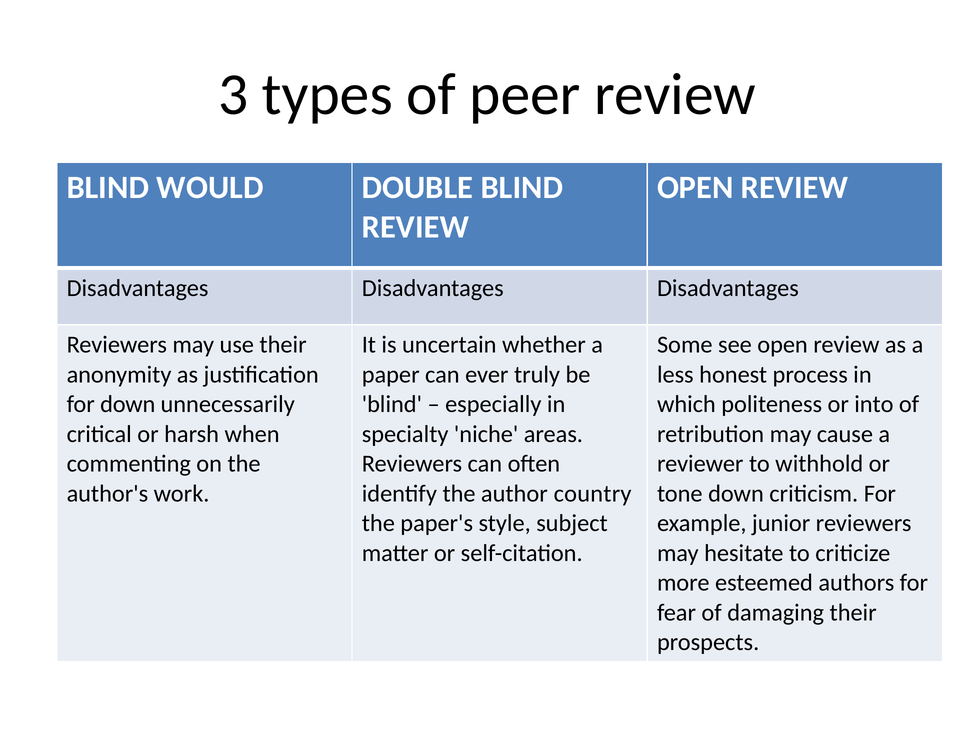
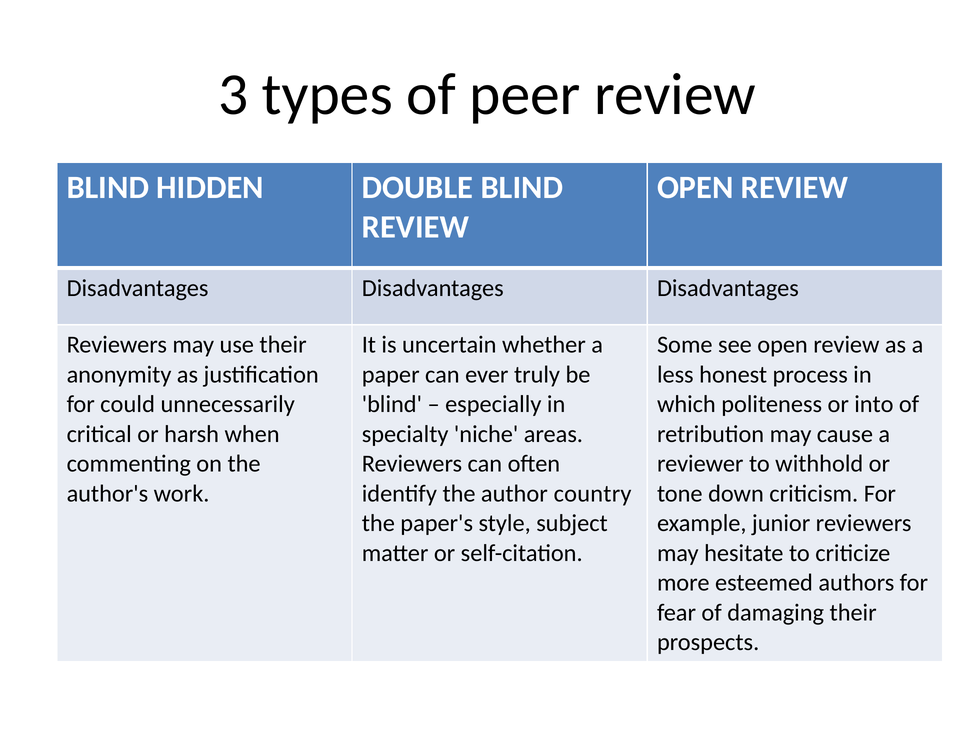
WOULD: WOULD -> HIDDEN (210, 187)
for down: down -> could (128, 404)
